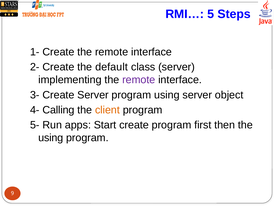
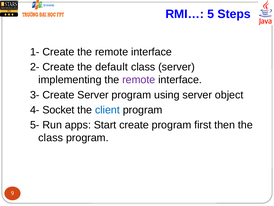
Calling: Calling -> Socket (58, 110)
client colour: orange -> blue (107, 110)
using: using -> class (51, 137)
